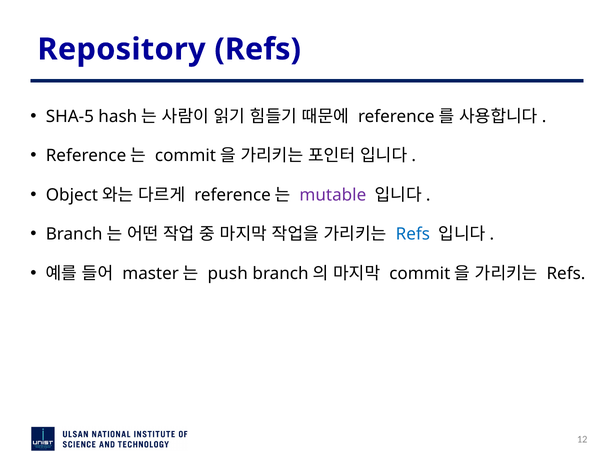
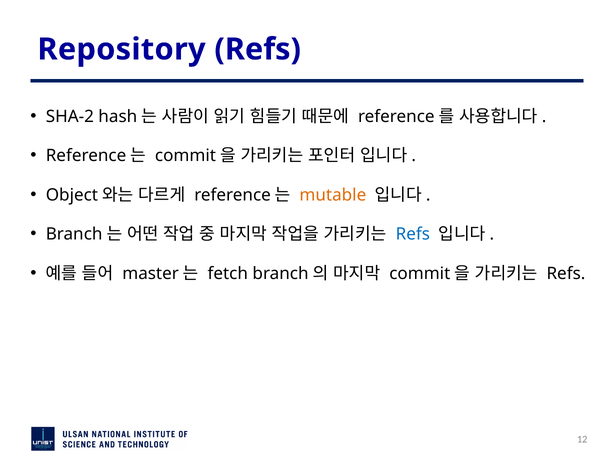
SHA-5: SHA-5 -> SHA-2 (70, 117)
mutable colour: purple -> orange (333, 195)
push: push -> fetch (228, 274)
